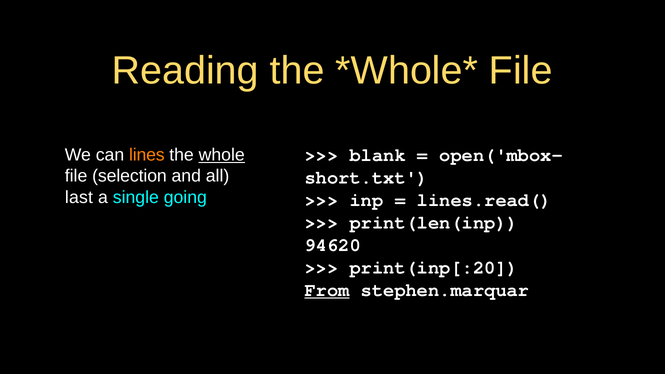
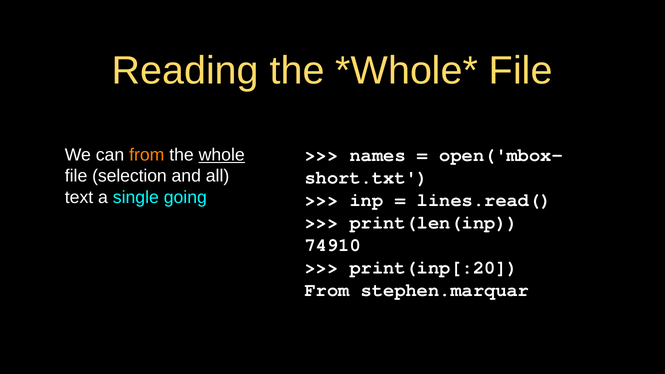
can lines: lines -> from (147, 155)
blank: blank -> names (378, 155)
last: last -> text (79, 197)
94620: 94620 -> 74910 (333, 245)
From underline: present -> none (327, 290)
